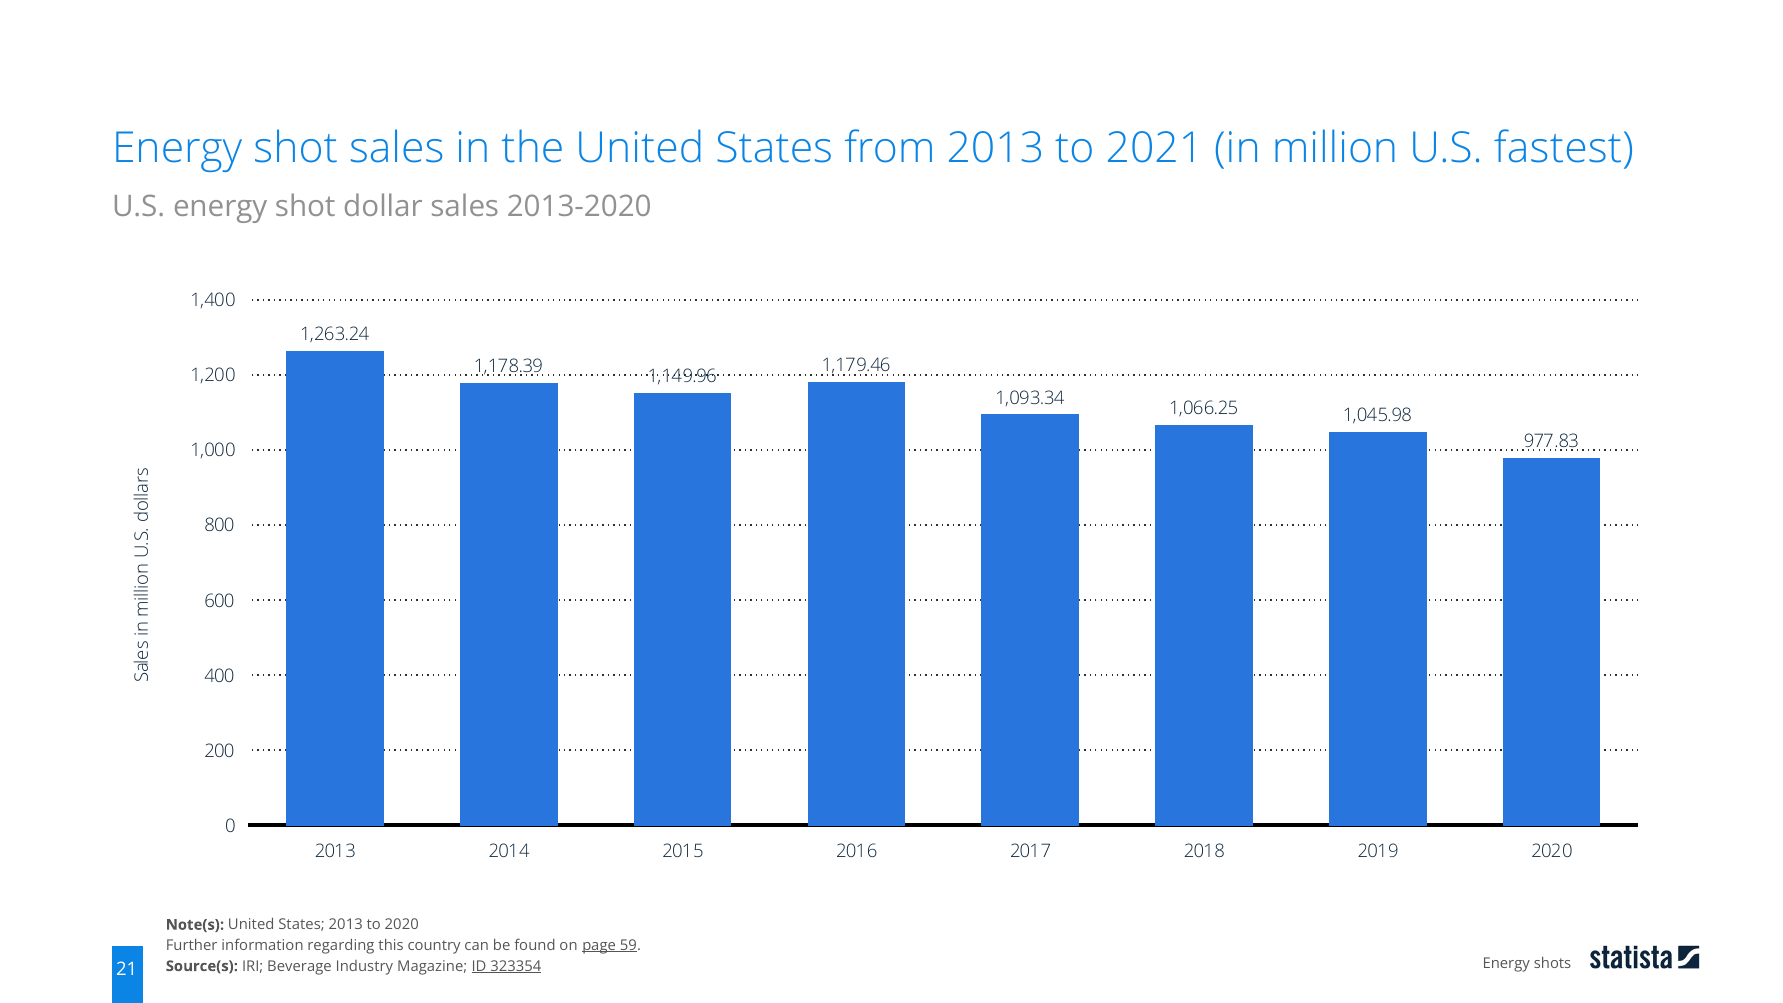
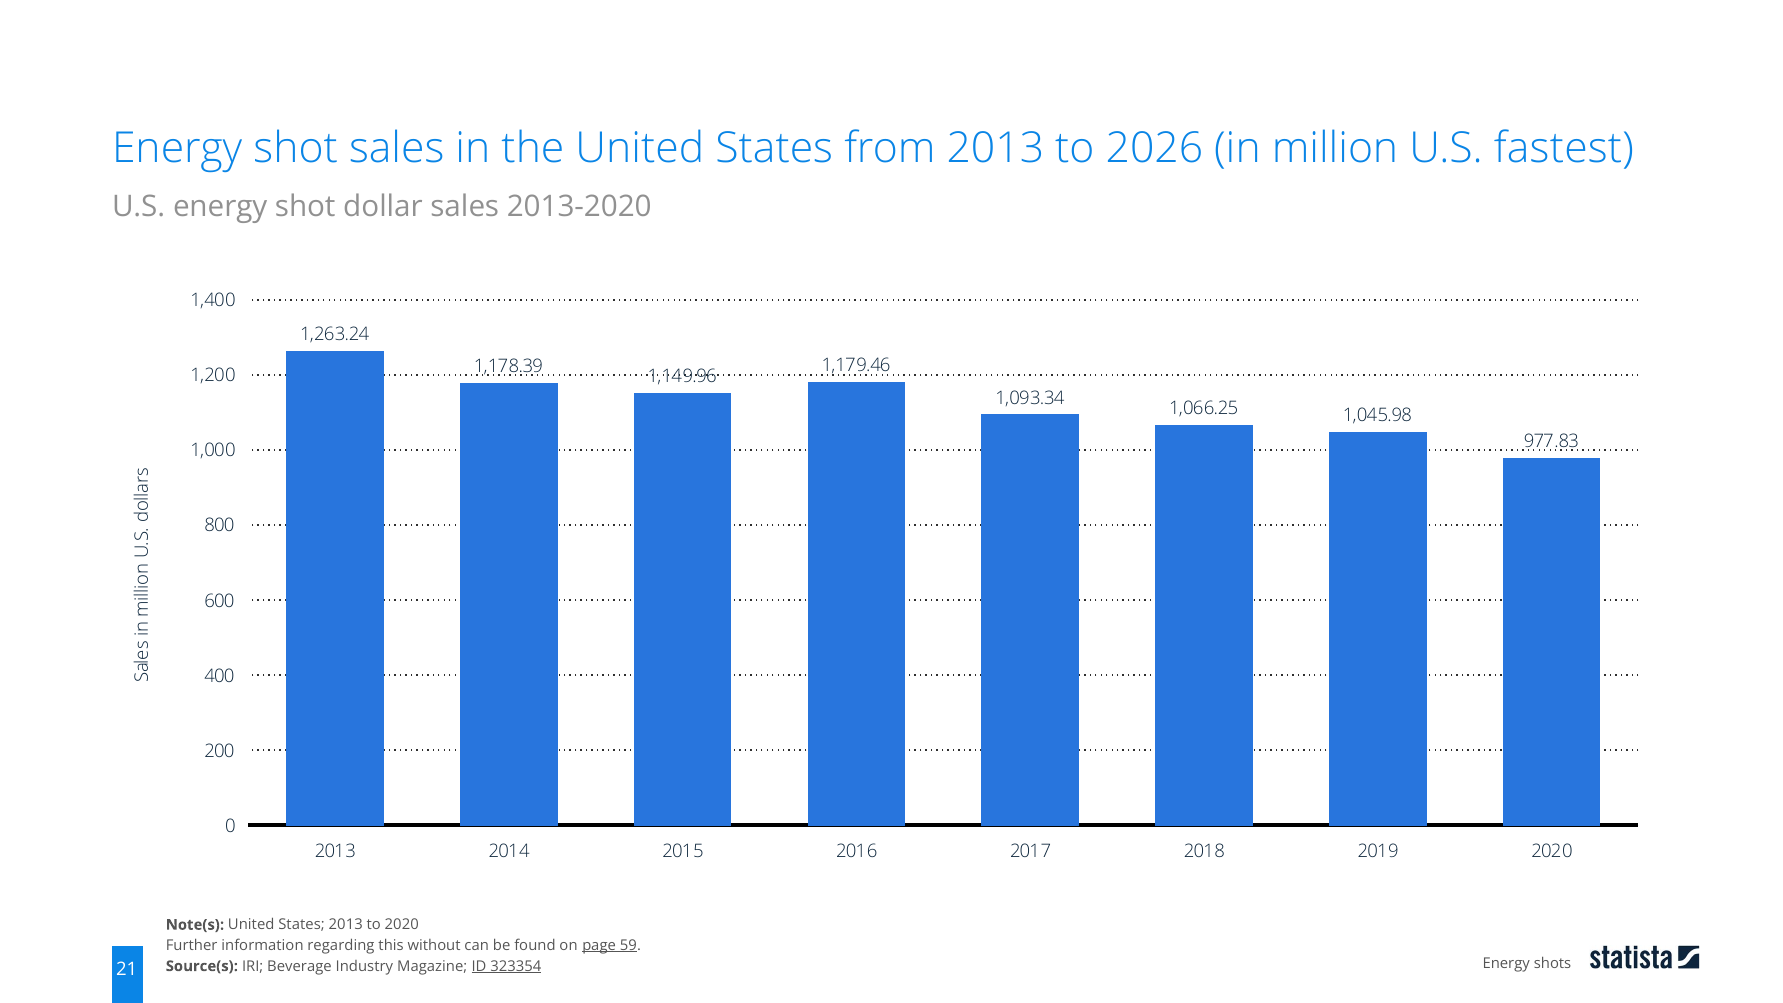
2021: 2021 -> 2026 (1154, 148)
country: country -> without (434, 946)
